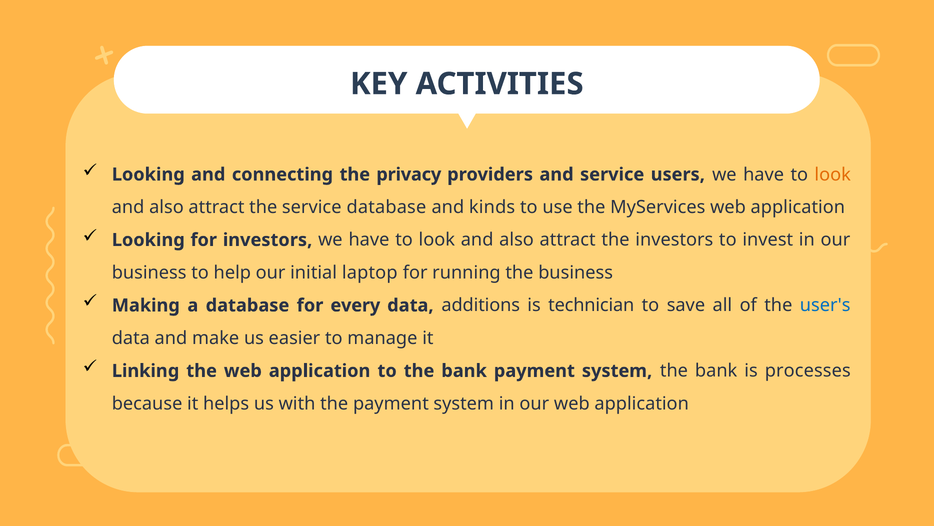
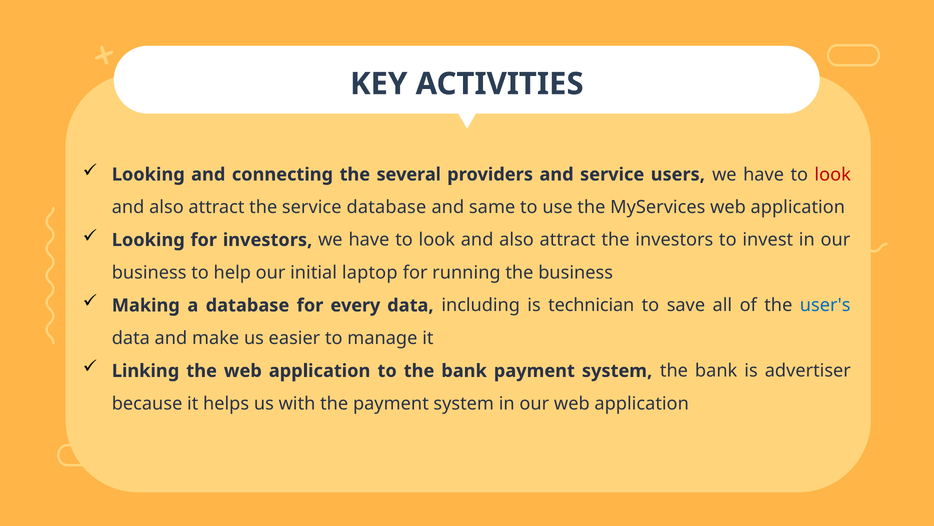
privacy: privacy -> several (409, 174)
look colour: orange -> red (833, 174)
kinds: kinds -> same (492, 207)
additions: additions -> including (481, 305)
processes: processes -> advertiser (808, 370)
